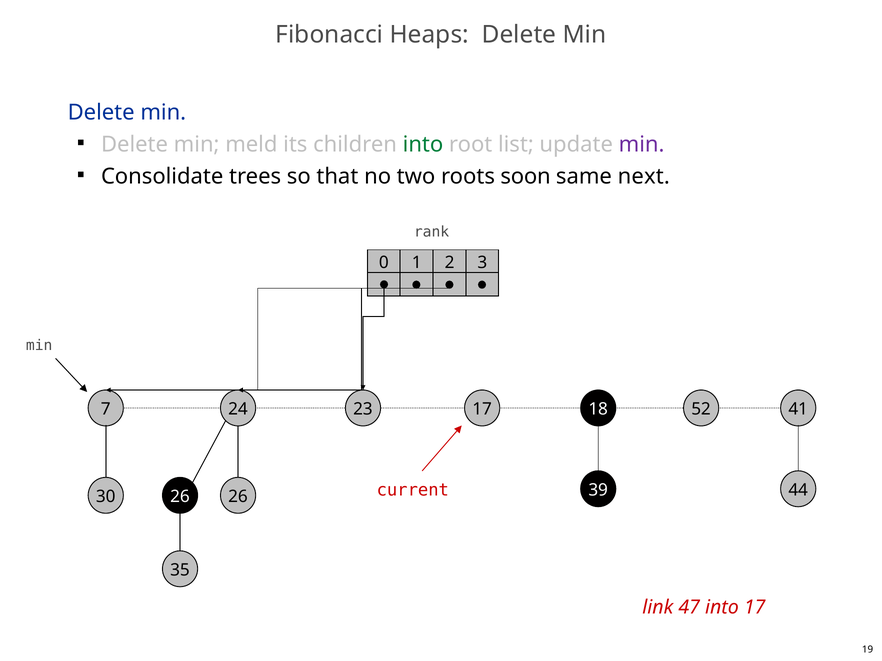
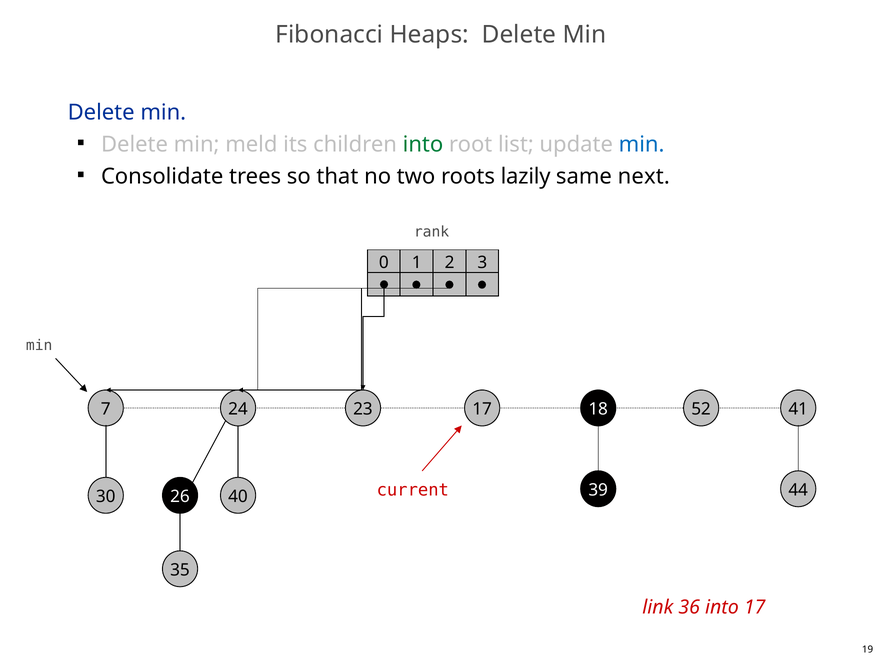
min colour: purple -> blue (642, 145)
soon: soon -> lazily (526, 176)
26 26: 26 -> 40 (238, 497)
47: 47 -> 36 (689, 608)
